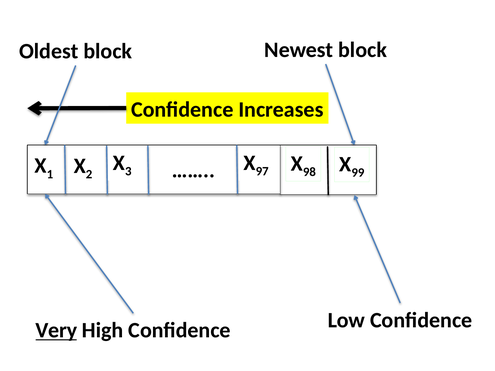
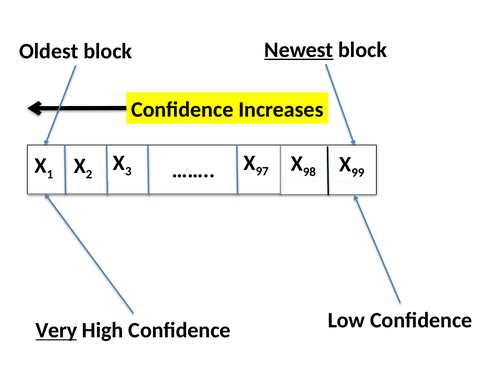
Newest underline: none -> present (299, 50)
